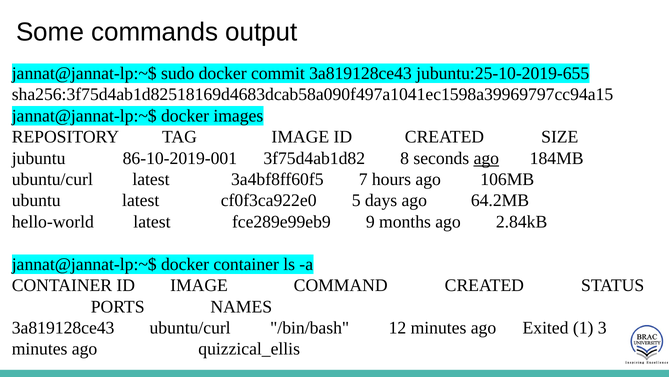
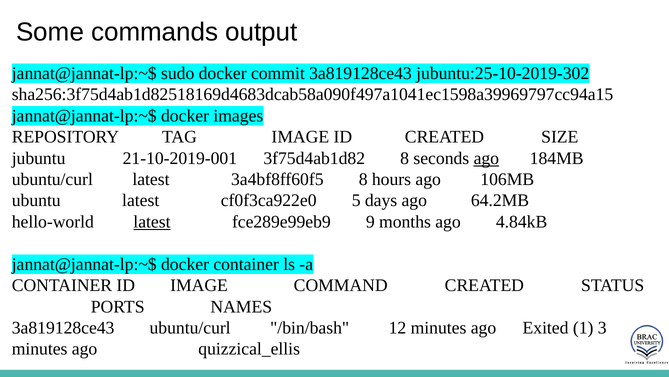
jubuntu:25-10-2019-655: jubuntu:25-10-2019-655 -> jubuntu:25-10-2019-302 (503, 73)
86-10-2019-001: 86-10-2019-001 -> 21-10-2019-001 (180, 158)
3a4bf8ff60f5 7: 7 -> 8 (363, 179)
latest underline: none -> present (152, 221)
2.84kB: 2.84kB -> 4.84kB (522, 221)
